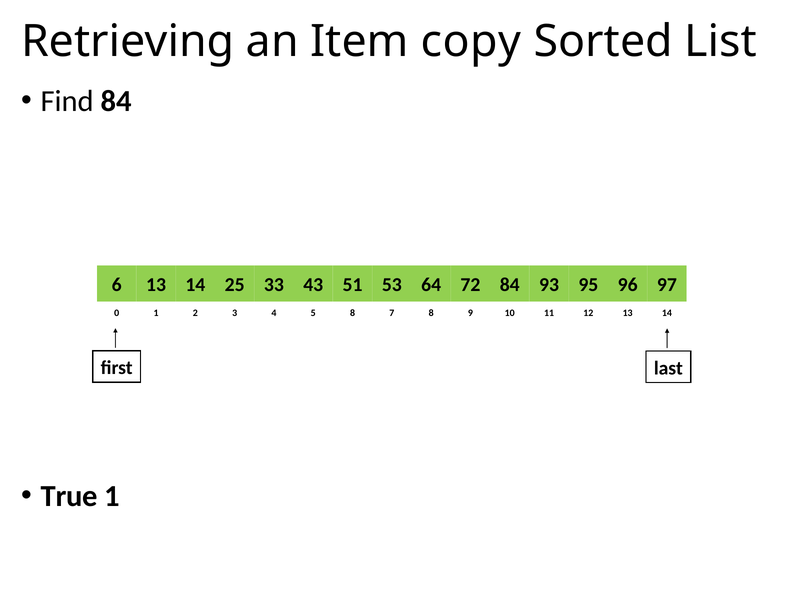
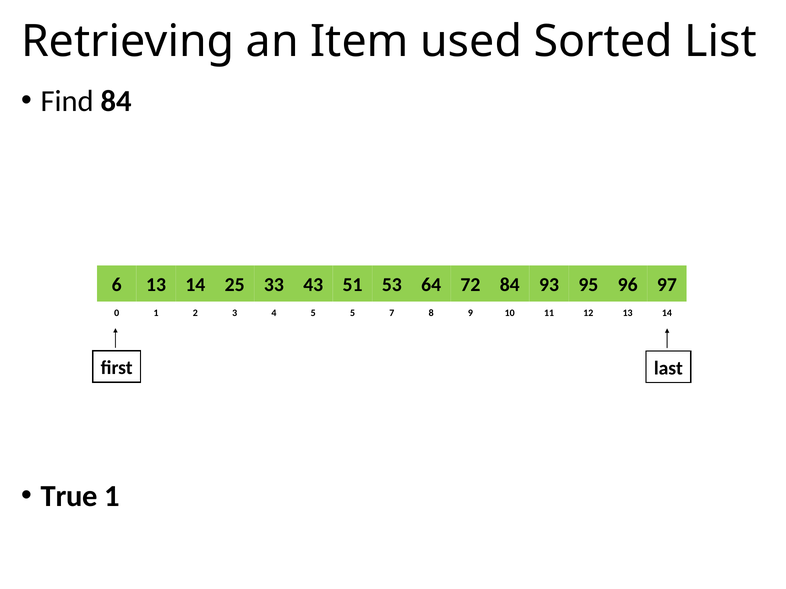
copy: copy -> used (471, 42)
4 8: 8 -> 5 (353, 313)
